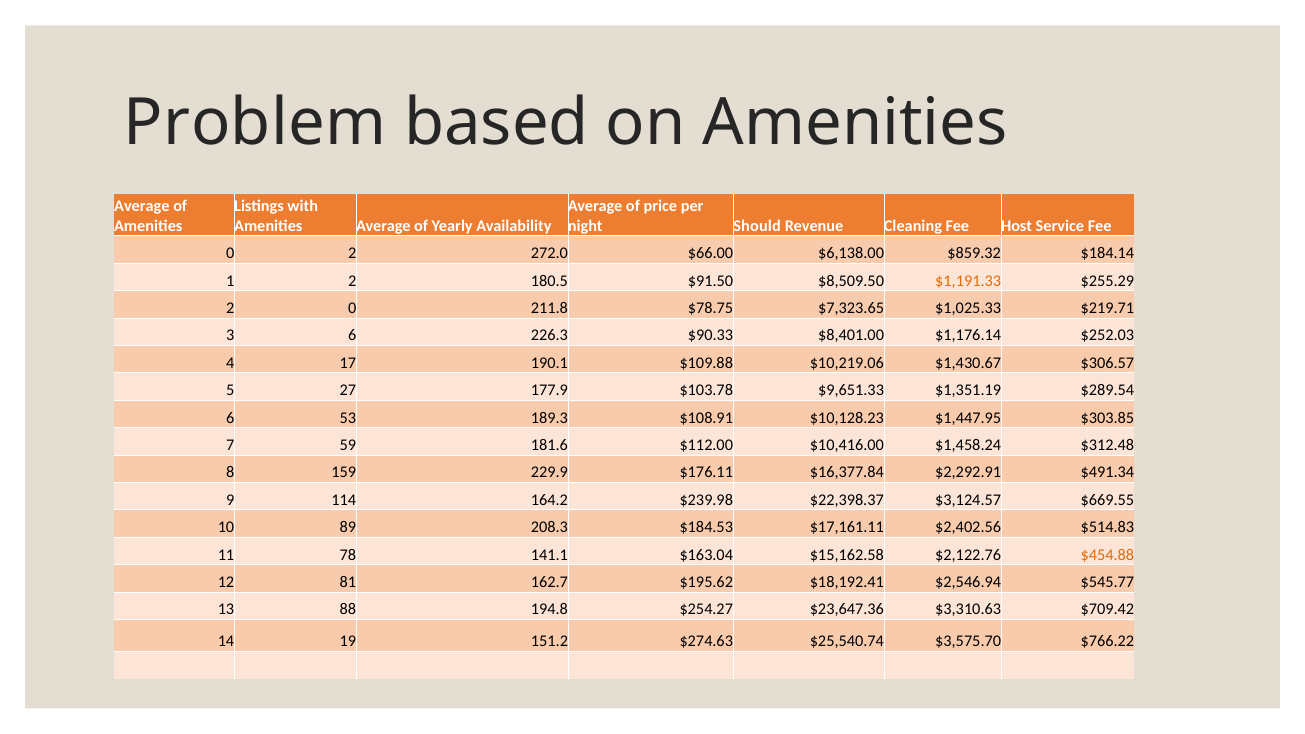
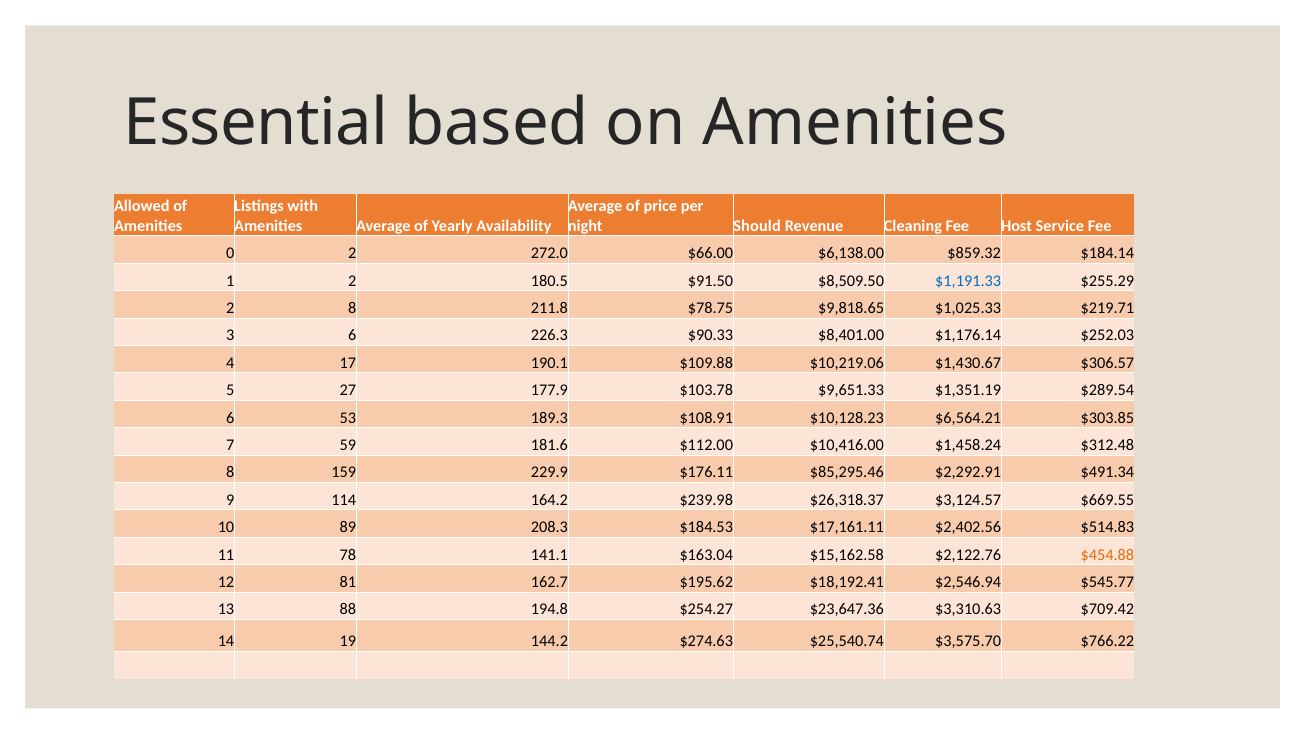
Problem: Problem -> Essential (256, 123)
Average: Average -> Allowed (142, 206)
$1,191.33 colour: orange -> blue (968, 281)
2 0: 0 -> 8 (352, 308)
$7,323.65: $7,323.65 -> $9,818.65 (851, 308)
$1,447.95: $1,447.95 -> $6,564.21 (968, 418)
$16,377.84: $16,377.84 -> $85,295.46 (847, 473)
$22,398.37: $22,398.37 -> $26,318.37 (847, 500)
151.2: 151.2 -> 144.2 (549, 642)
